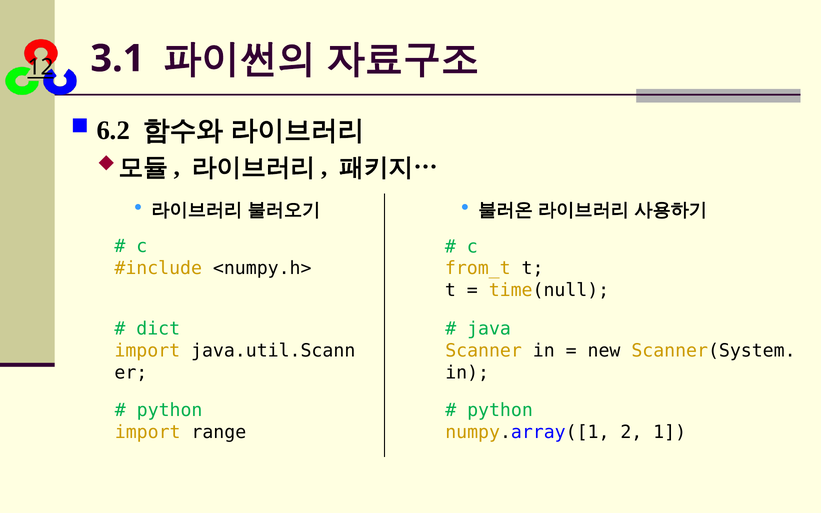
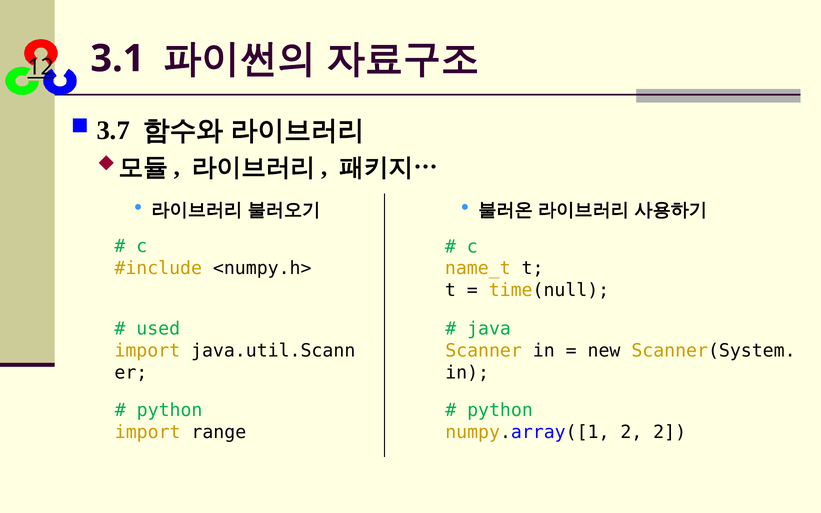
6.2: 6.2 -> 3.7 (113, 130)
from_t: from_t -> name_t (478, 268)
dict: dict -> used (158, 329)
2 1: 1 -> 2 (670, 432)
